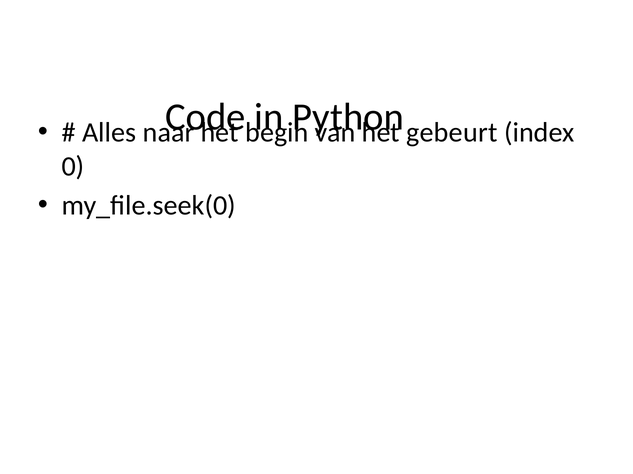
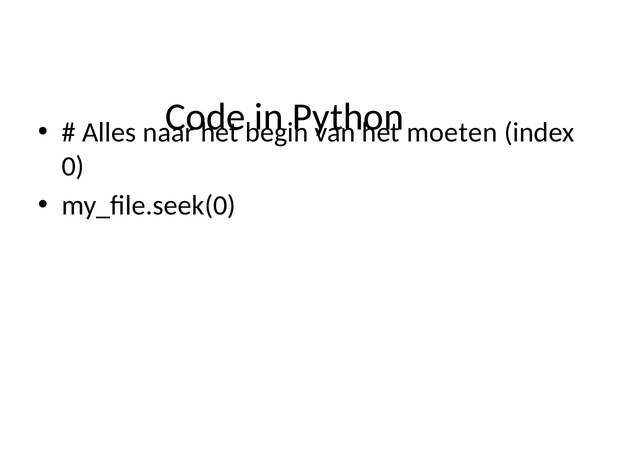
gebeurt: gebeurt -> moeten (452, 133)
